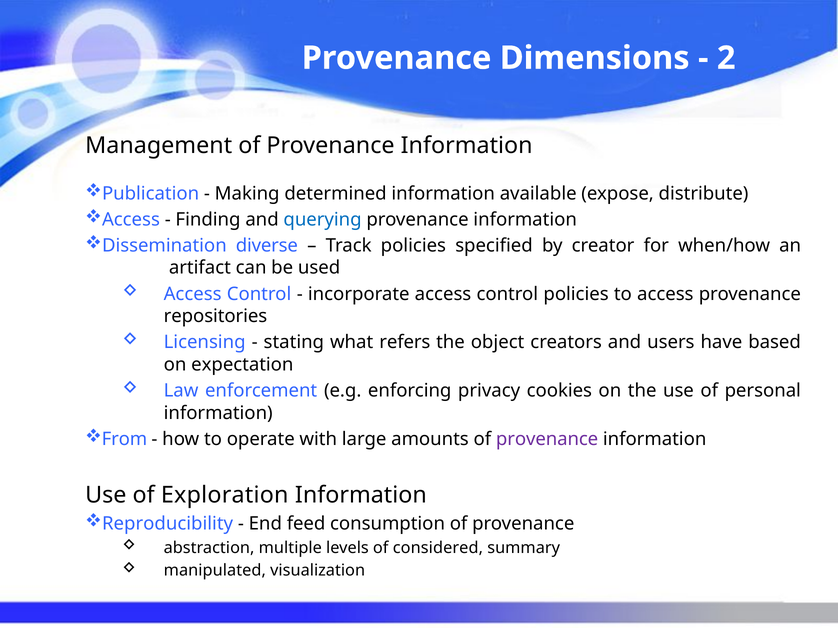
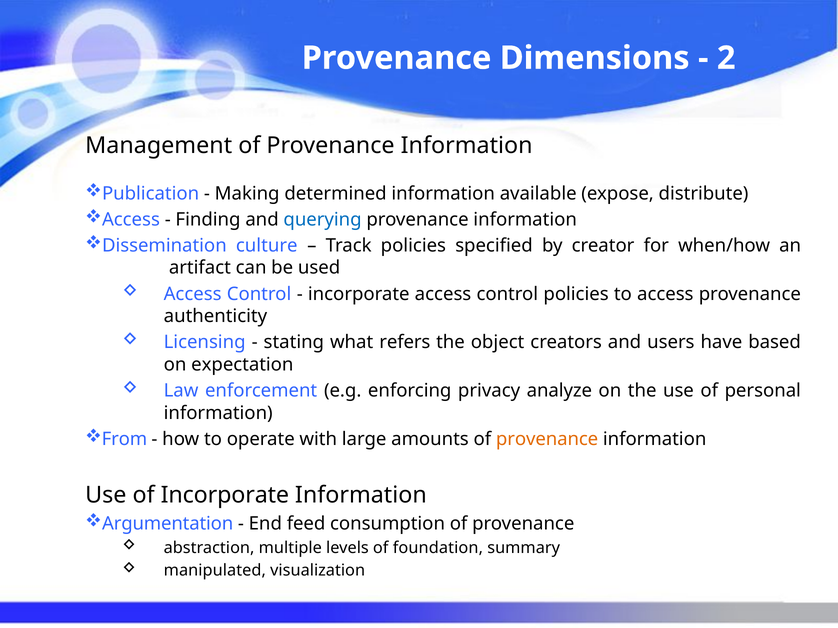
diverse: diverse -> culture (267, 246)
repositories: repositories -> authenticity (215, 316)
cookies: cookies -> analyze (559, 391)
provenance colour: purple -> orange (547, 439)
of Exploration: Exploration -> Incorporate (225, 496)
Reproducibility: Reproducibility -> Argumentation (168, 524)
considered: considered -> foundation (438, 548)
